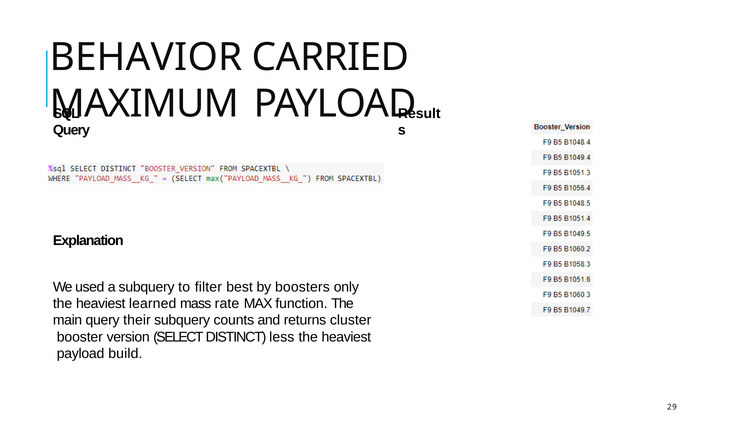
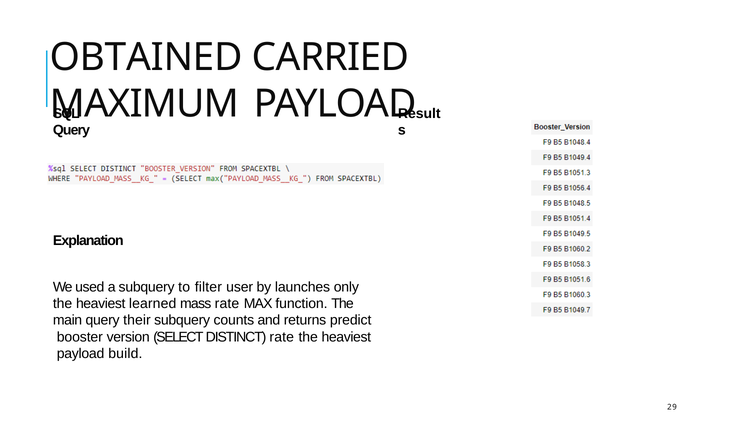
BEHAVIOR: BEHAVIOR -> OBTAINED (146, 57)
best: best -> user (240, 287)
boosters: boosters -> launches (303, 287)
cluster: cluster -> predict (351, 320)
DISTINCT less: less -> rate (282, 337)
